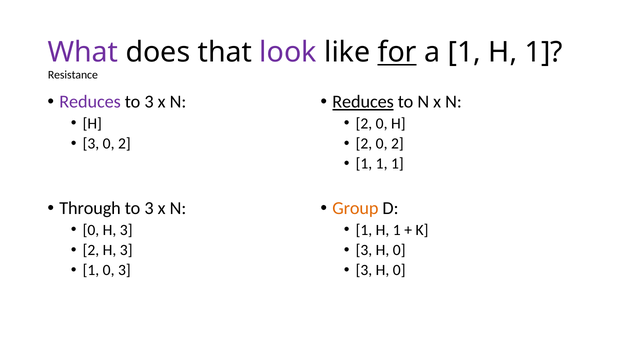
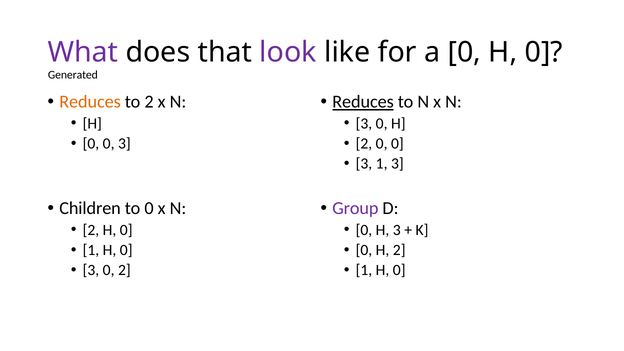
for underline: present -> none (397, 52)
a 1: 1 -> 0 (464, 52)
1: 1 -> 0 (544, 52)
Resistance: Resistance -> Generated (73, 75)
Reduces colour: purple -> orange (90, 102)
3: 3 -> 2 (149, 102)
2: 2 -> 3 (364, 123)
3: 3 -> 0 (91, 144)
2: 2 -> 3 (124, 144)
2 0 2: 2 -> 0 (397, 144)
1: 1 -> 3 (364, 164)
1: 1 -> 3 (397, 164)
Through: Through -> Children (90, 208)
3: 3 -> 0 (149, 208)
Group colour: orange -> purple (355, 208)
0: 0 -> 2 (91, 230)
3: 3 -> 0 (126, 230)
1: 1 -> 0 (364, 230)
1: 1 -> 3 (397, 230)
2: 2 -> 1 (91, 250)
3: 3 -> 0 (126, 250)
3: 3 -> 0 (364, 250)
0: 0 -> 2 (399, 250)
1: 1 -> 3 (91, 270)
0 3: 3 -> 2 (124, 270)
3: 3 -> 1 (364, 270)
